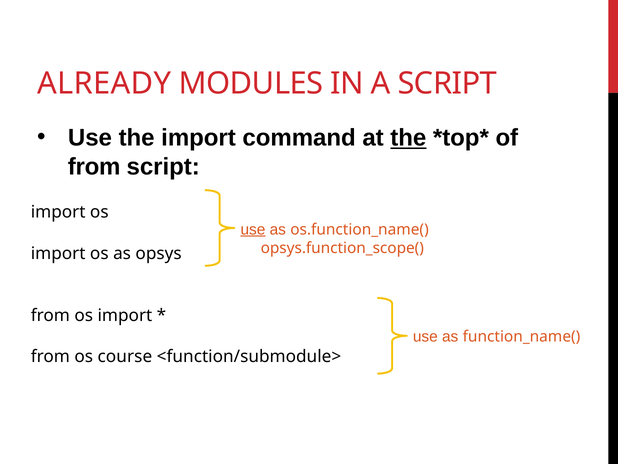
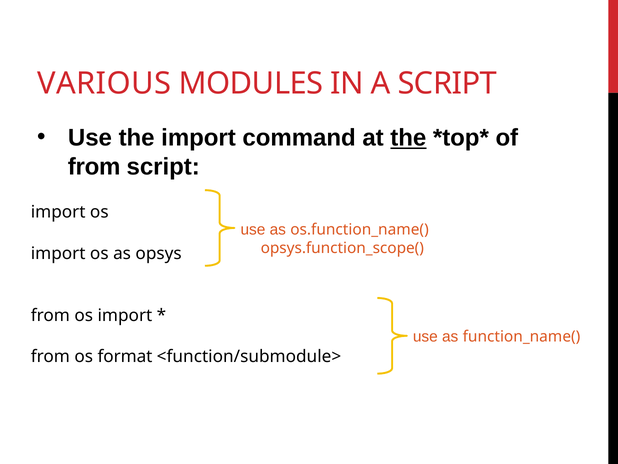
ALREADY: ALREADY -> VARIOUS (104, 84)
use underline: present -> none (253, 229)
course: course -> format (125, 356)
